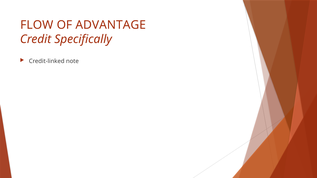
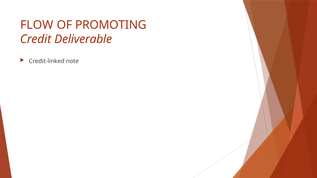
ADVANTAGE: ADVANTAGE -> PROMOTING (111, 25)
Specifically: Specifically -> Deliverable (83, 39)
